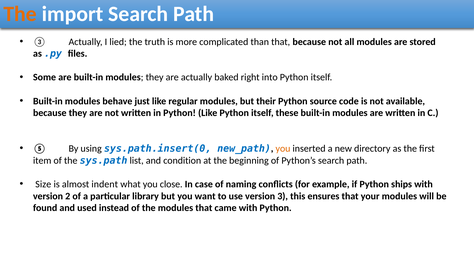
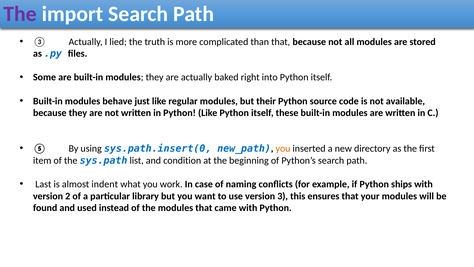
The colour: orange -> purple (20, 14)
Size: Size -> Last (43, 184)
close: close -> work (171, 184)
